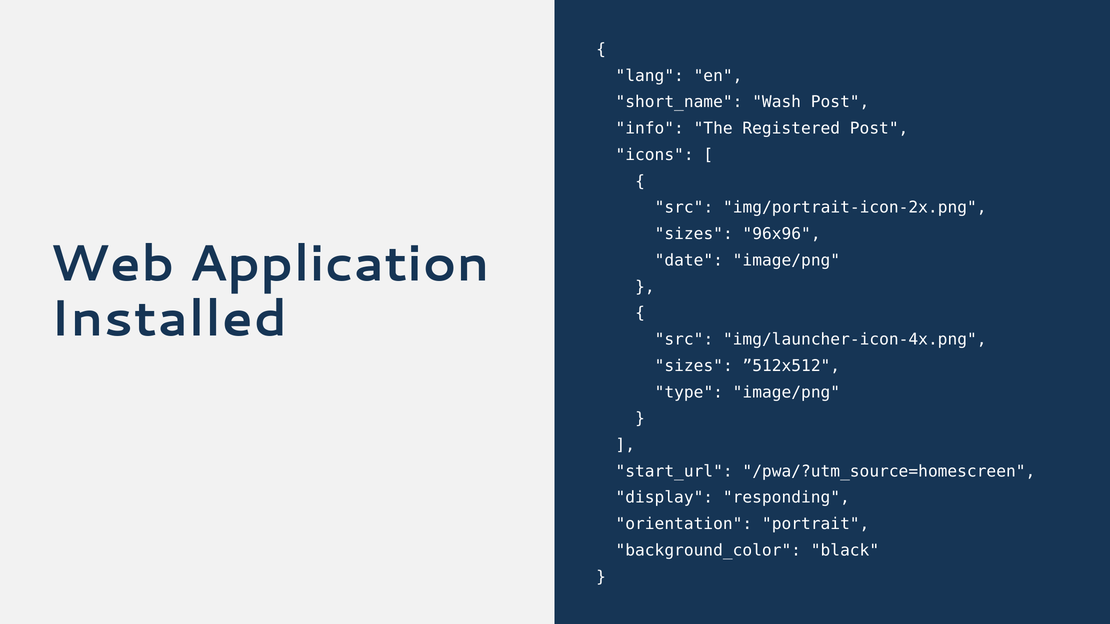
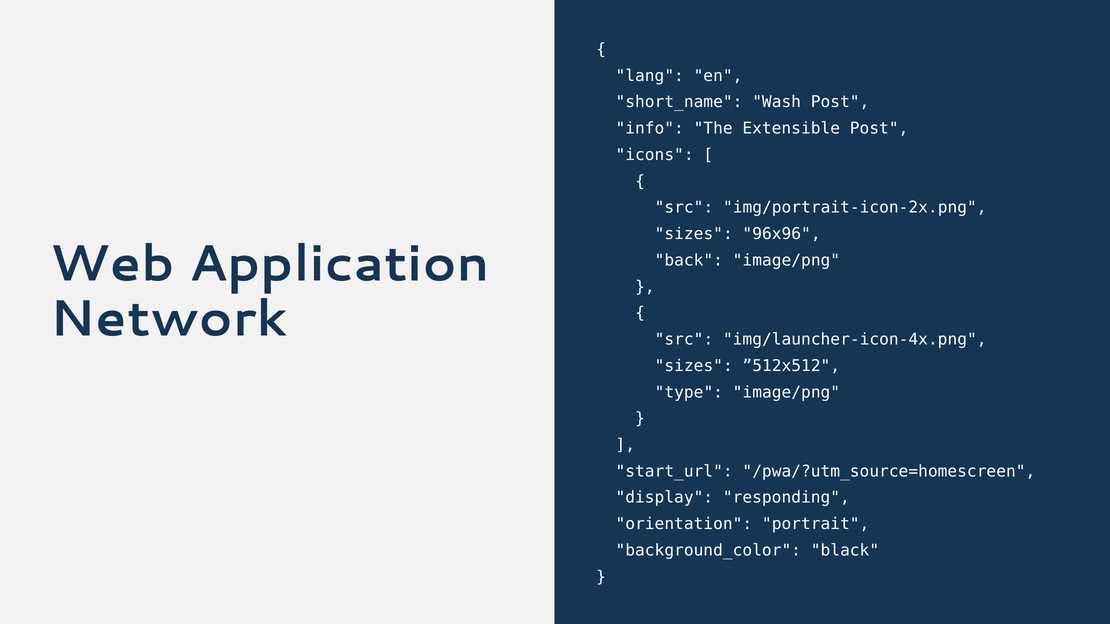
Registered: Registered -> Extensible (791, 129)
date: date -> back (689, 260)
Installed: Installed -> Network (169, 319)
